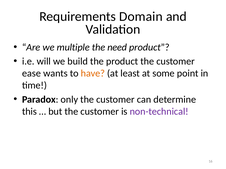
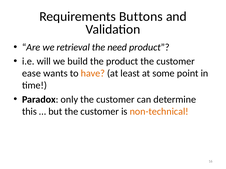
Domain: Domain -> Buttons (141, 16)
multiple: multiple -> retrieval (73, 47)
non-technical colour: purple -> orange (159, 112)
